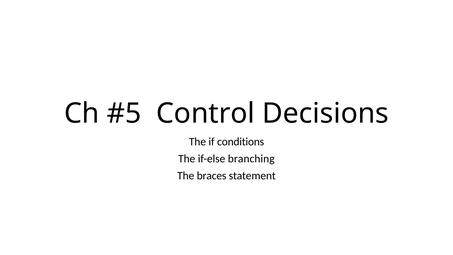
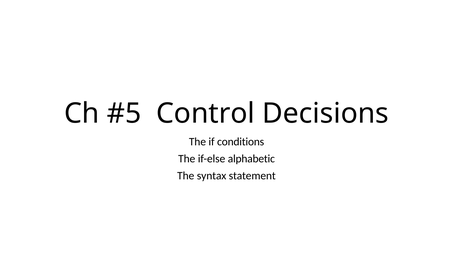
branching: branching -> alphabetic (251, 159)
braces: braces -> syntax (212, 175)
